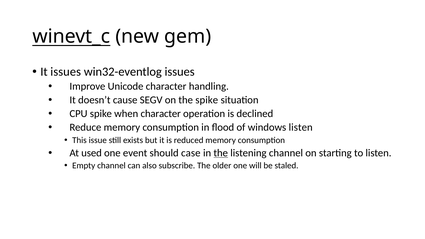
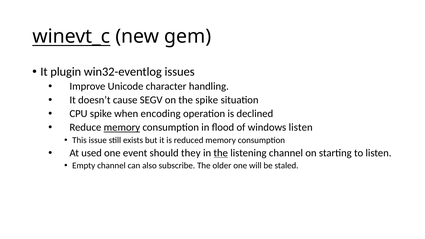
It issues: issues -> plugin (66, 72)
when character: character -> encoding (161, 114)
memory underline: none -> present (122, 128)
case: case -> they (191, 153)
